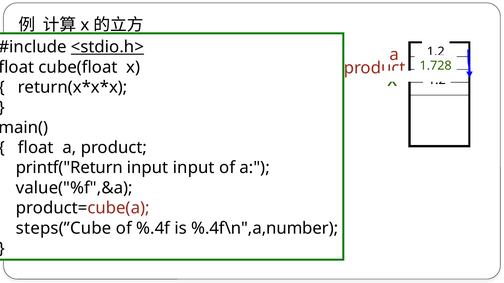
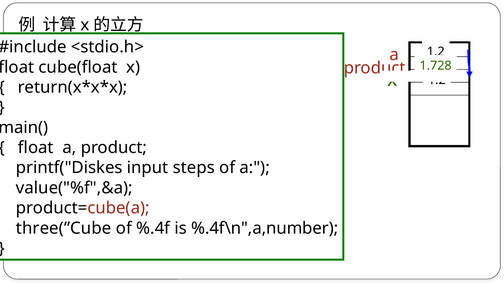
<stdio.h> underline: present -> none (107, 47)
printf("Return: printf("Return -> printf("Diskes (69, 168)
input input: input -> steps (194, 168)
steps(”Cube: steps(”Cube -> three(”Cube (64, 229)
